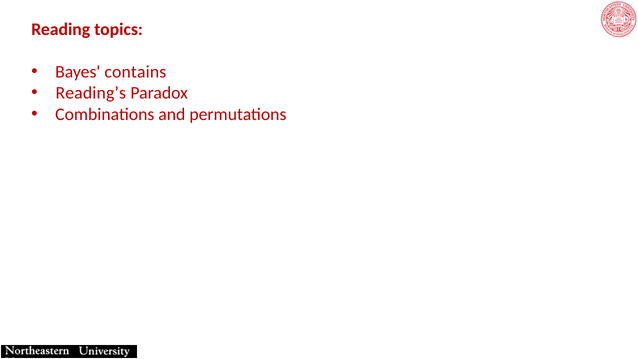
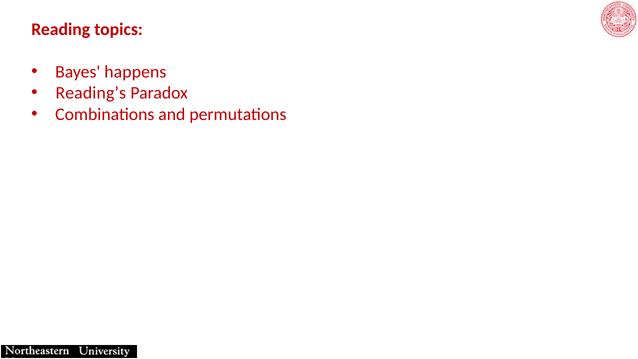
contains: contains -> happens (135, 72)
